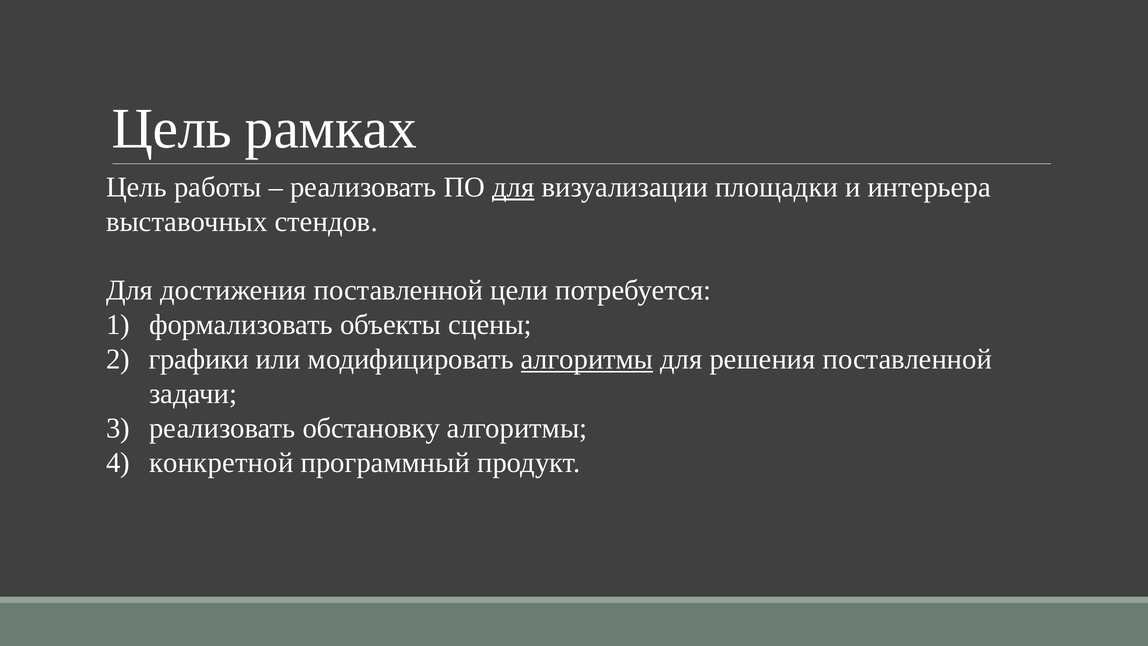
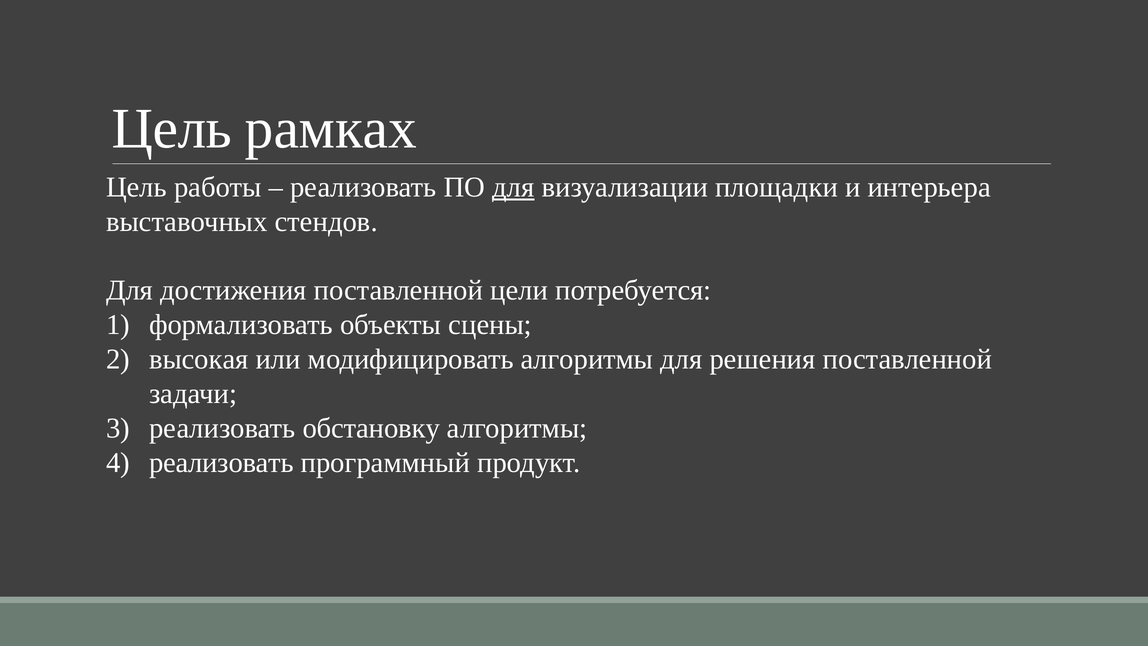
графики: графики -> высокая (199, 359)
алгоритмы underline: present -> none (587, 359)
конкретной: конкретной -> реализовать (221, 463)
